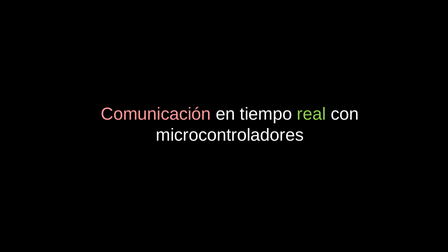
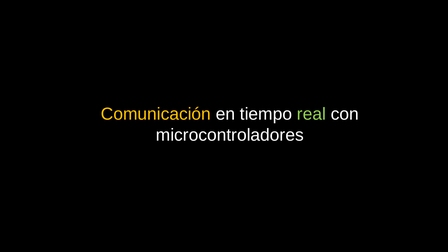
Comunicación colour: pink -> yellow (156, 114)
